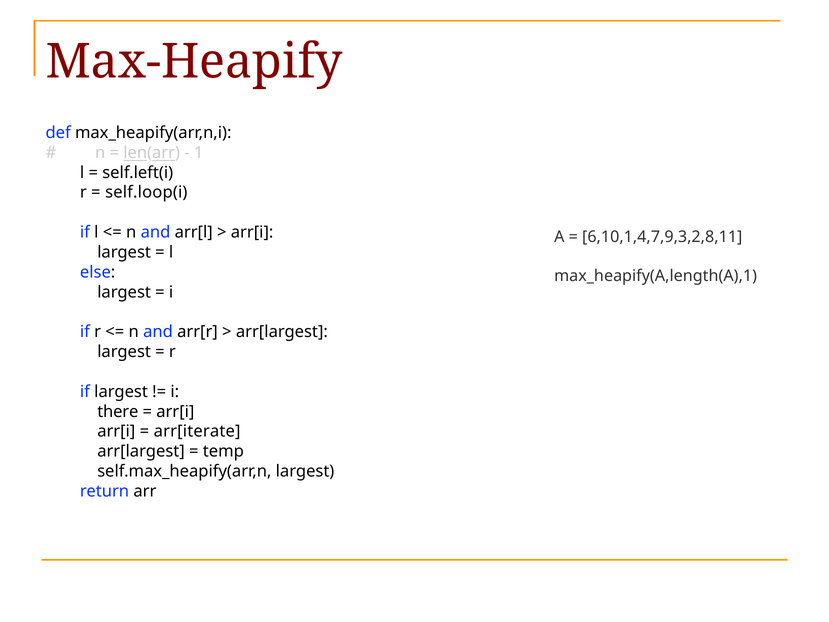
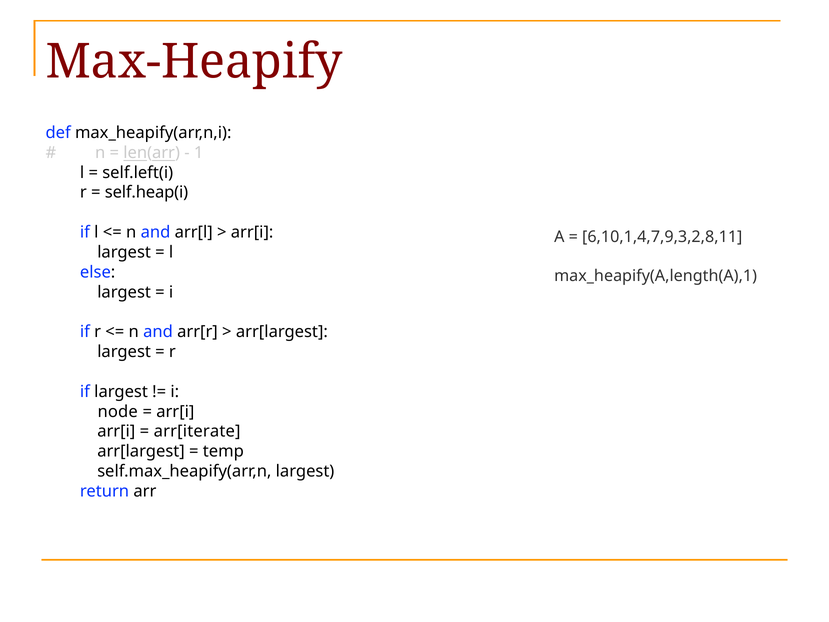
self.loop(i: self.loop(i -> self.heap(i (146, 192)
there: there -> node (118, 411)
